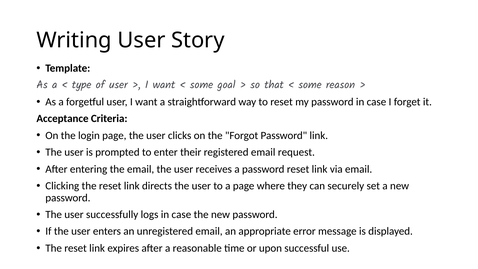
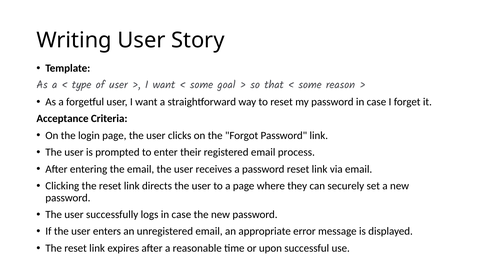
request: request -> process (296, 152)
